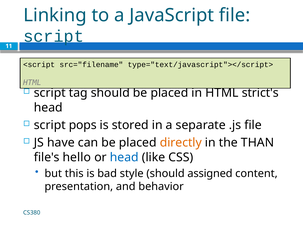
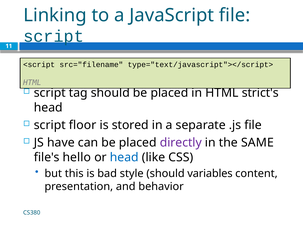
pops: pops -> floor (83, 125)
directly colour: orange -> purple (181, 143)
THAN: THAN -> SAME (257, 143)
assigned: assigned -> variables (210, 174)
